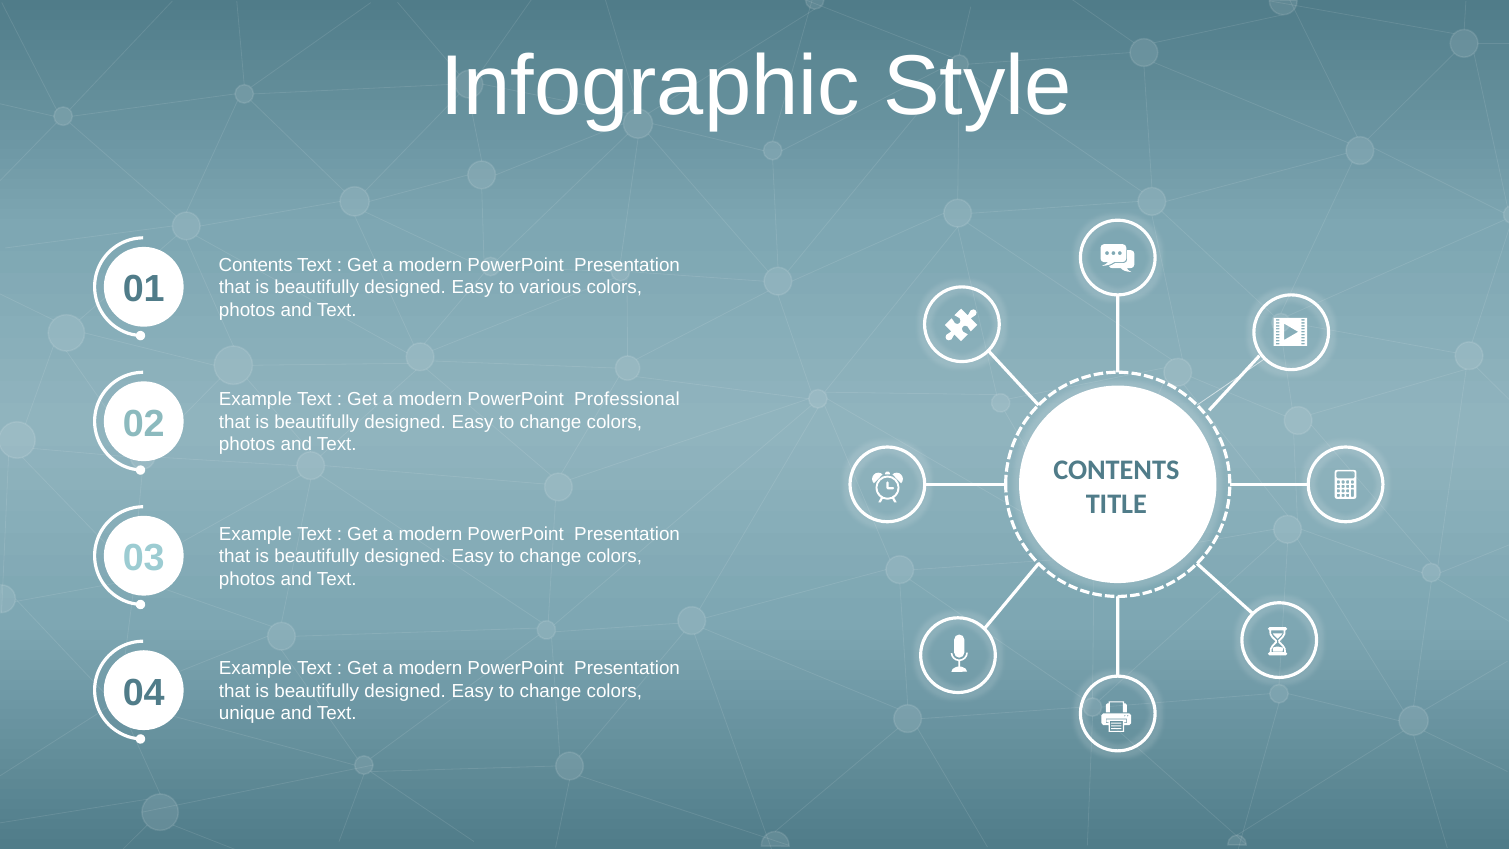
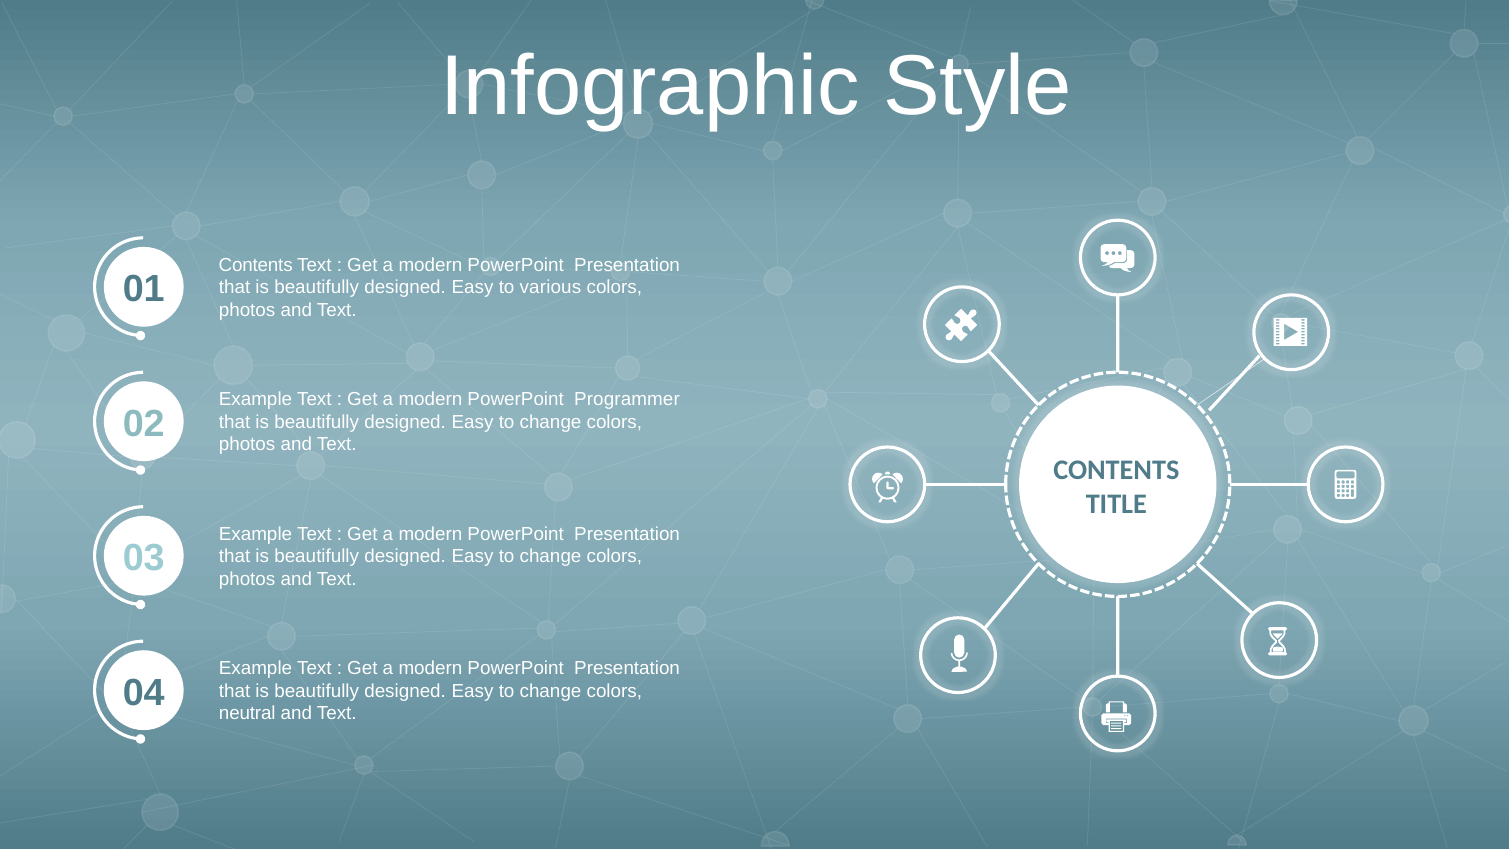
Professional: Professional -> Programmer (627, 399)
unique: unique -> neutral (247, 714)
